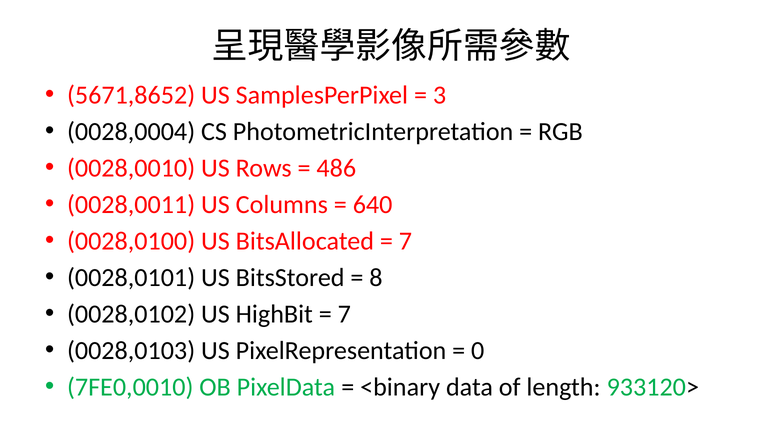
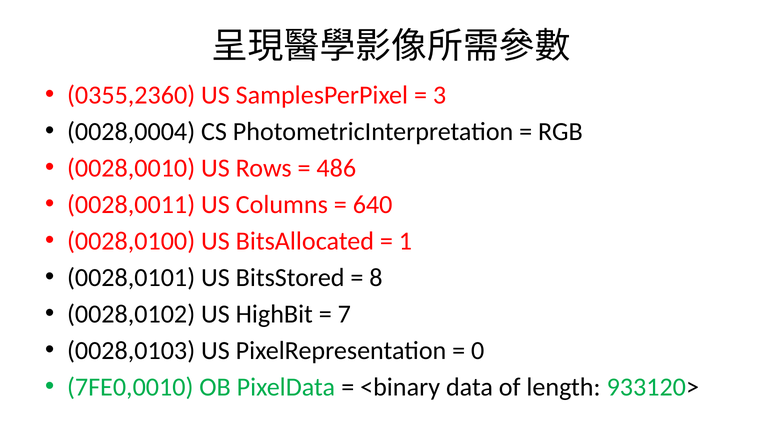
5671,8652: 5671,8652 -> 0355,2360 (131, 95)
7: 7 -> 1 (405, 241)
